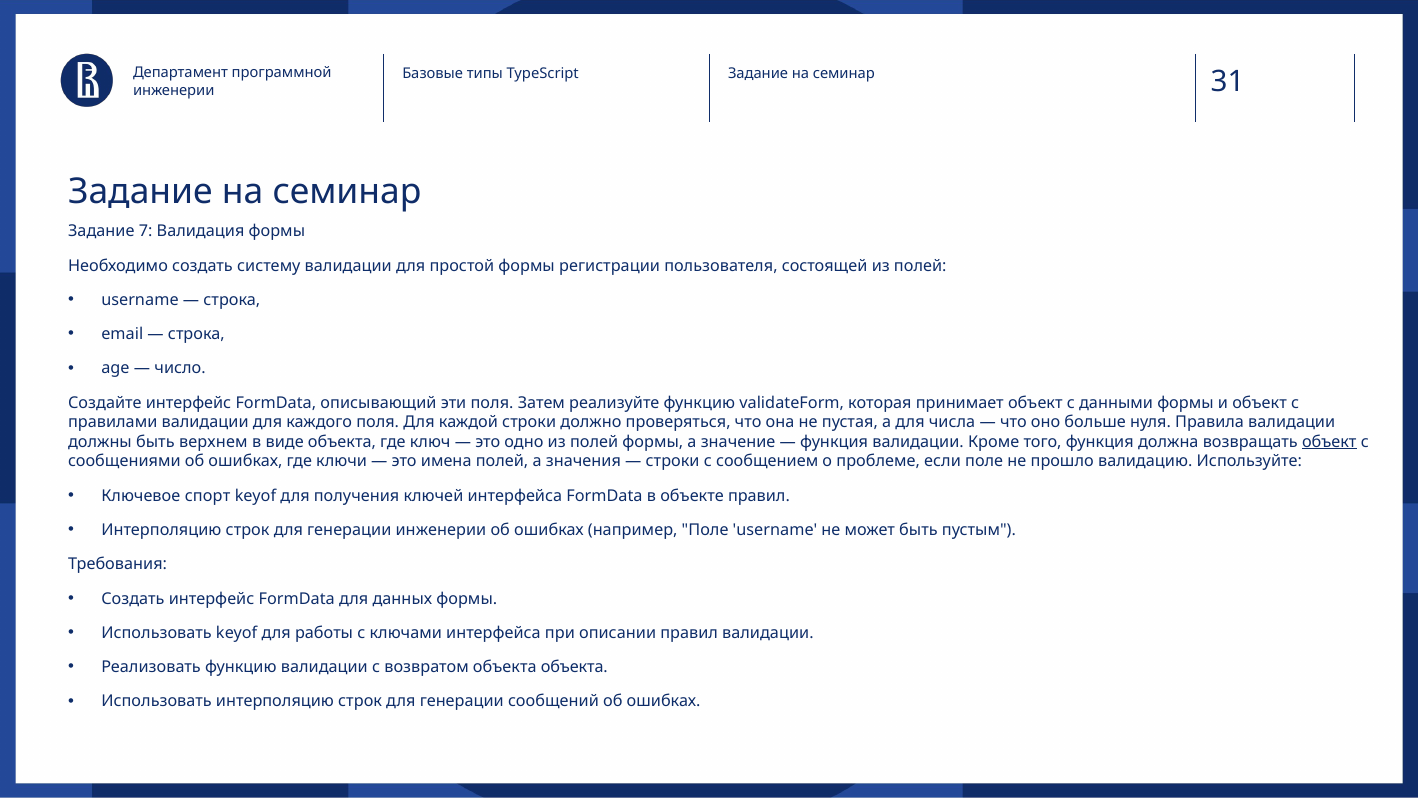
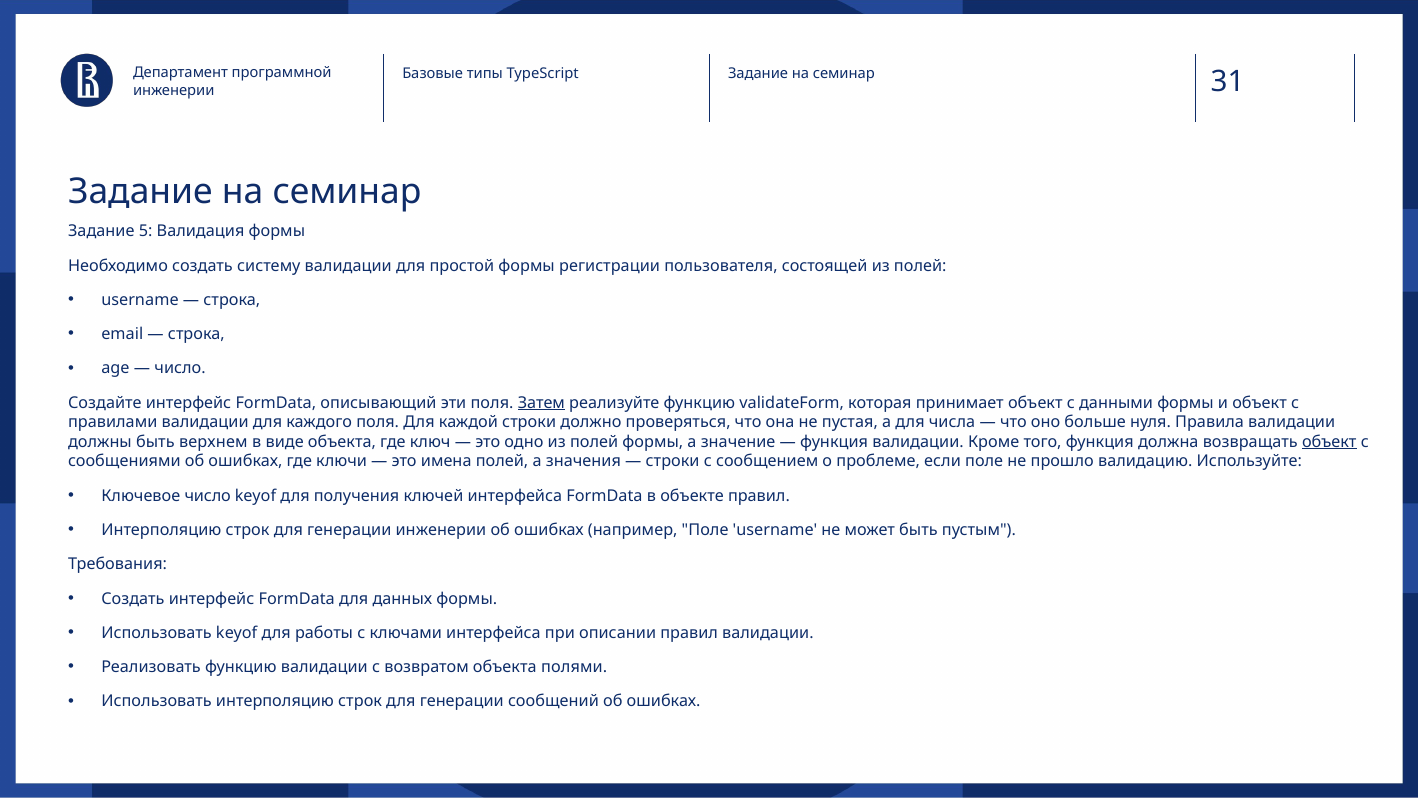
7: 7 -> 5 (146, 231)
Затем underline: none -> present (541, 403)
Ключевое спорт: спорт -> число (208, 496)
объекта объекта: объекта -> полями (574, 667)
